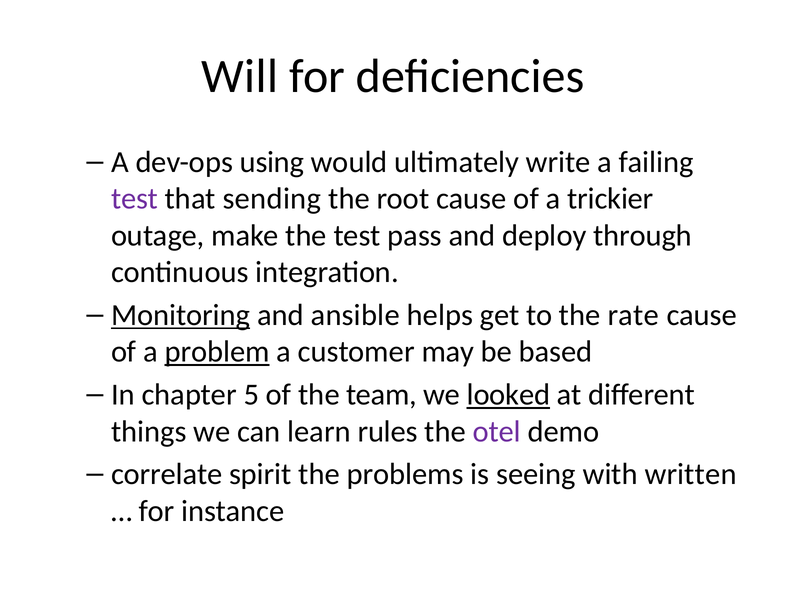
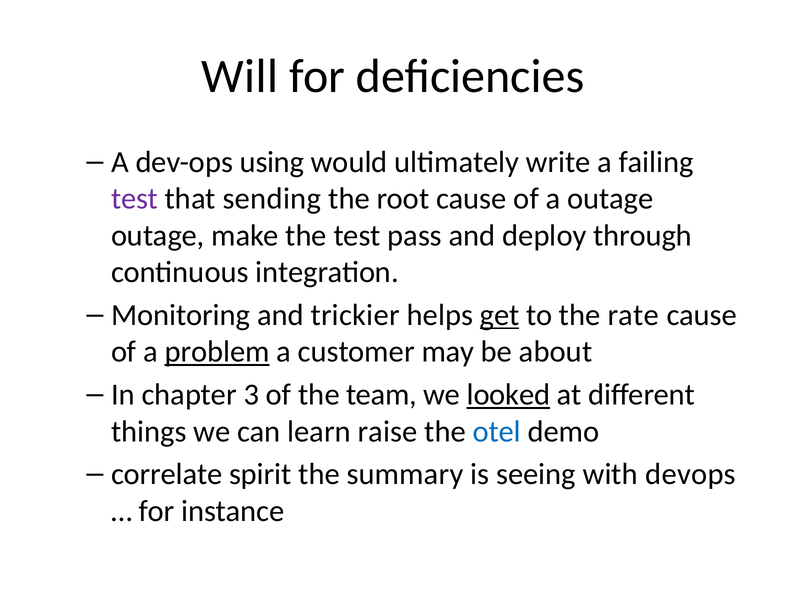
a trickier: trickier -> outage (610, 199)
Monitoring underline: present -> none (181, 315)
ansible: ansible -> trickier (355, 315)
get underline: none -> present (500, 315)
based: based -> about (556, 352)
5: 5 -> 3 (251, 394)
rules: rules -> raise (388, 431)
otel colour: purple -> blue (497, 431)
problems: problems -> summary (405, 474)
written: written -> devops (690, 474)
